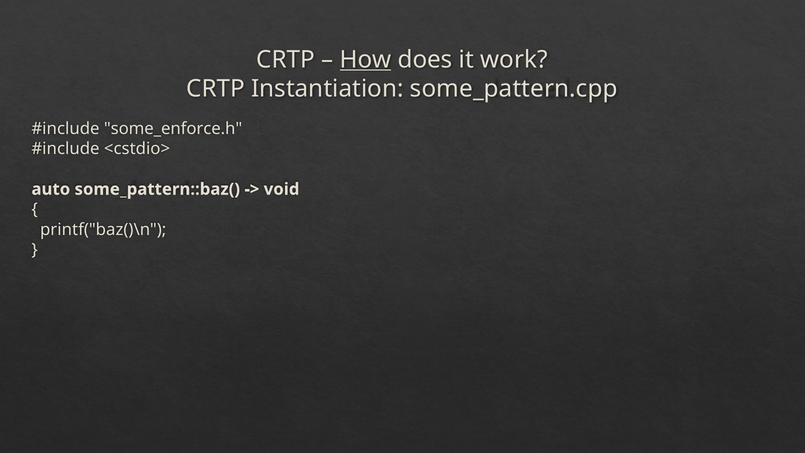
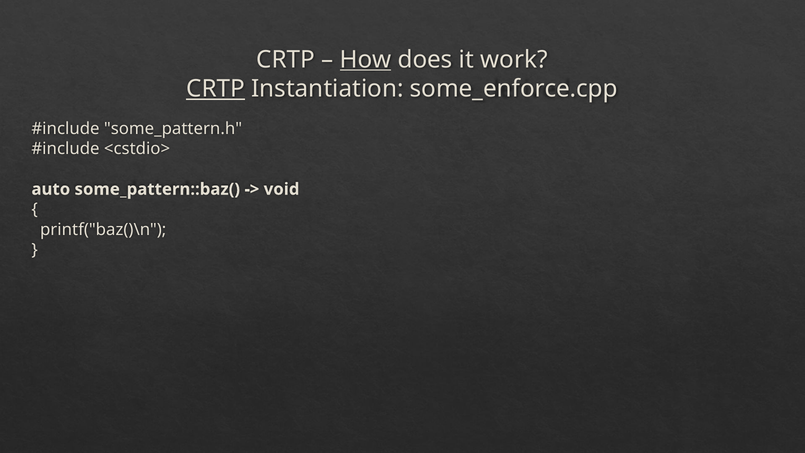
CRTP underline: none -> present (216, 89)
some_pattern.cpp: some_pattern.cpp -> some_enforce.cpp (514, 89)
some_enforce.h: some_enforce.h -> some_pattern.h (173, 129)
